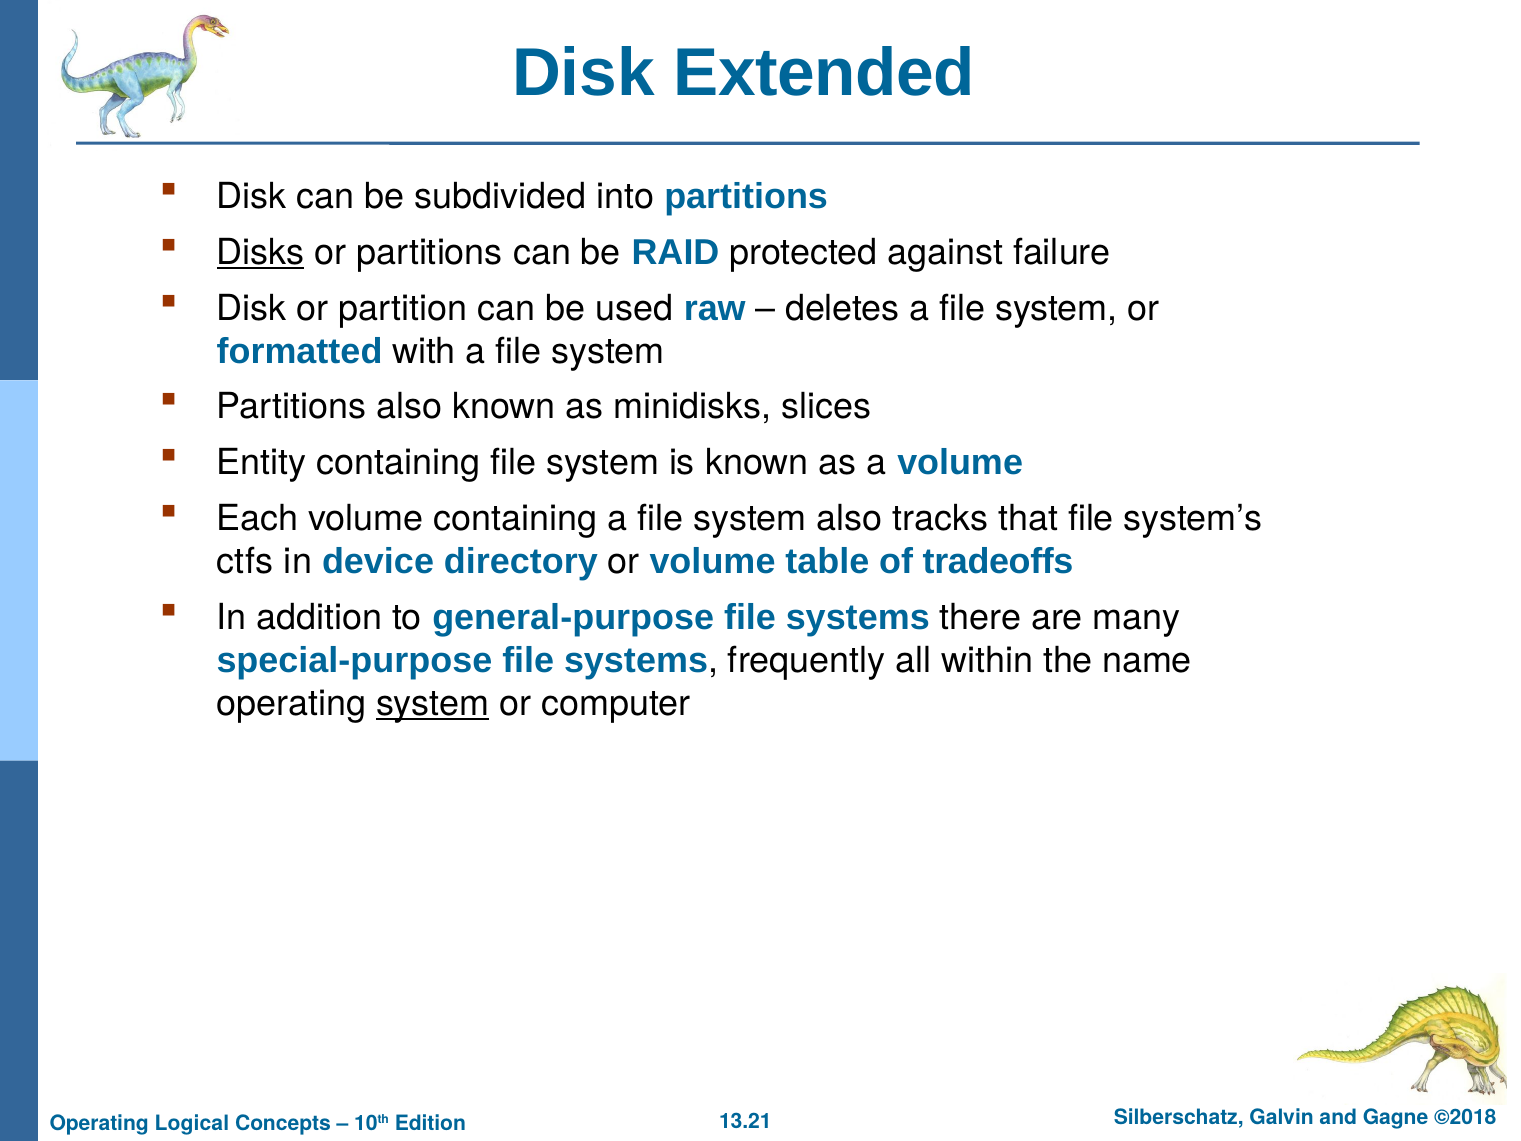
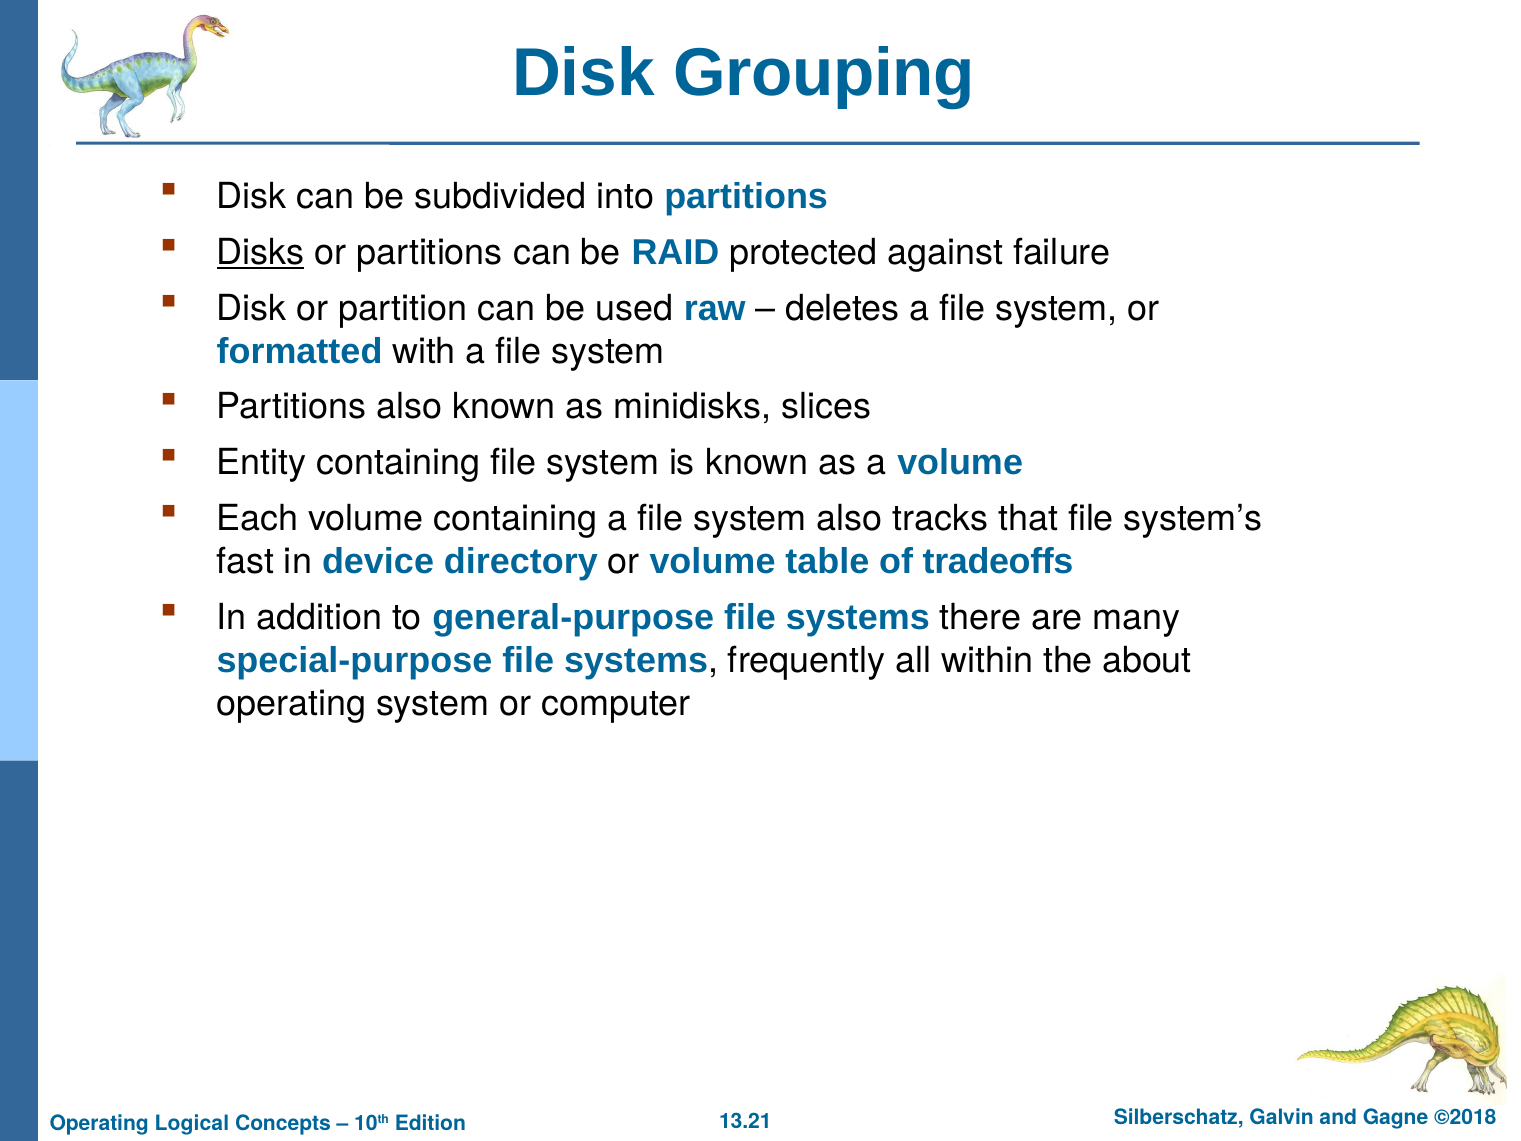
Extended: Extended -> Grouping (824, 74)
ctfs: ctfs -> fast (245, 561)
name: name -> about (1147, 660)
system underline: present -> none (433, 703)
